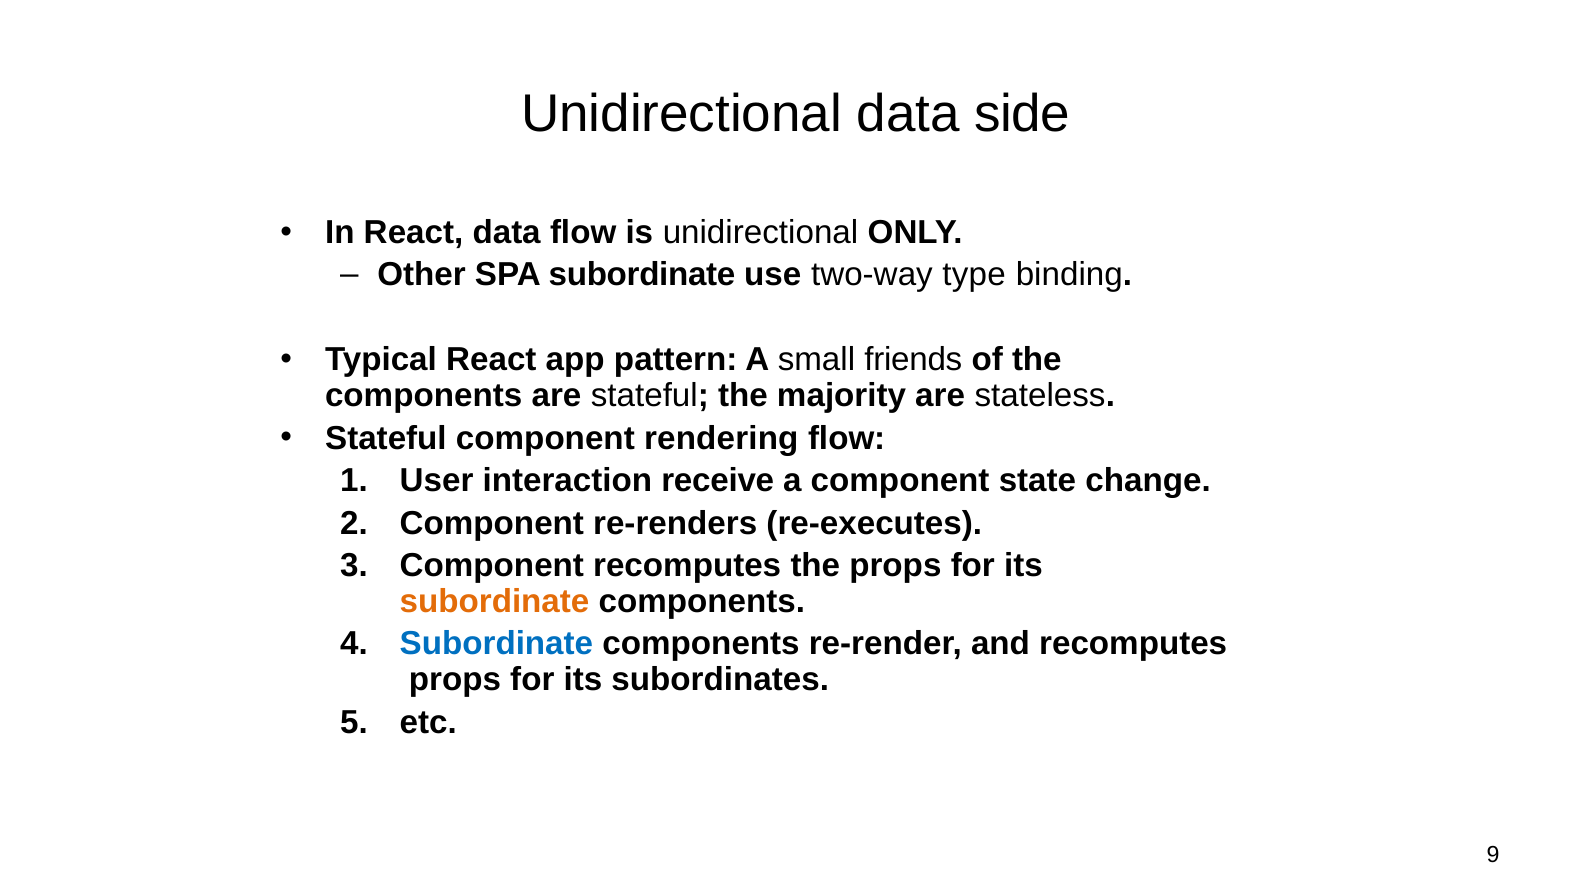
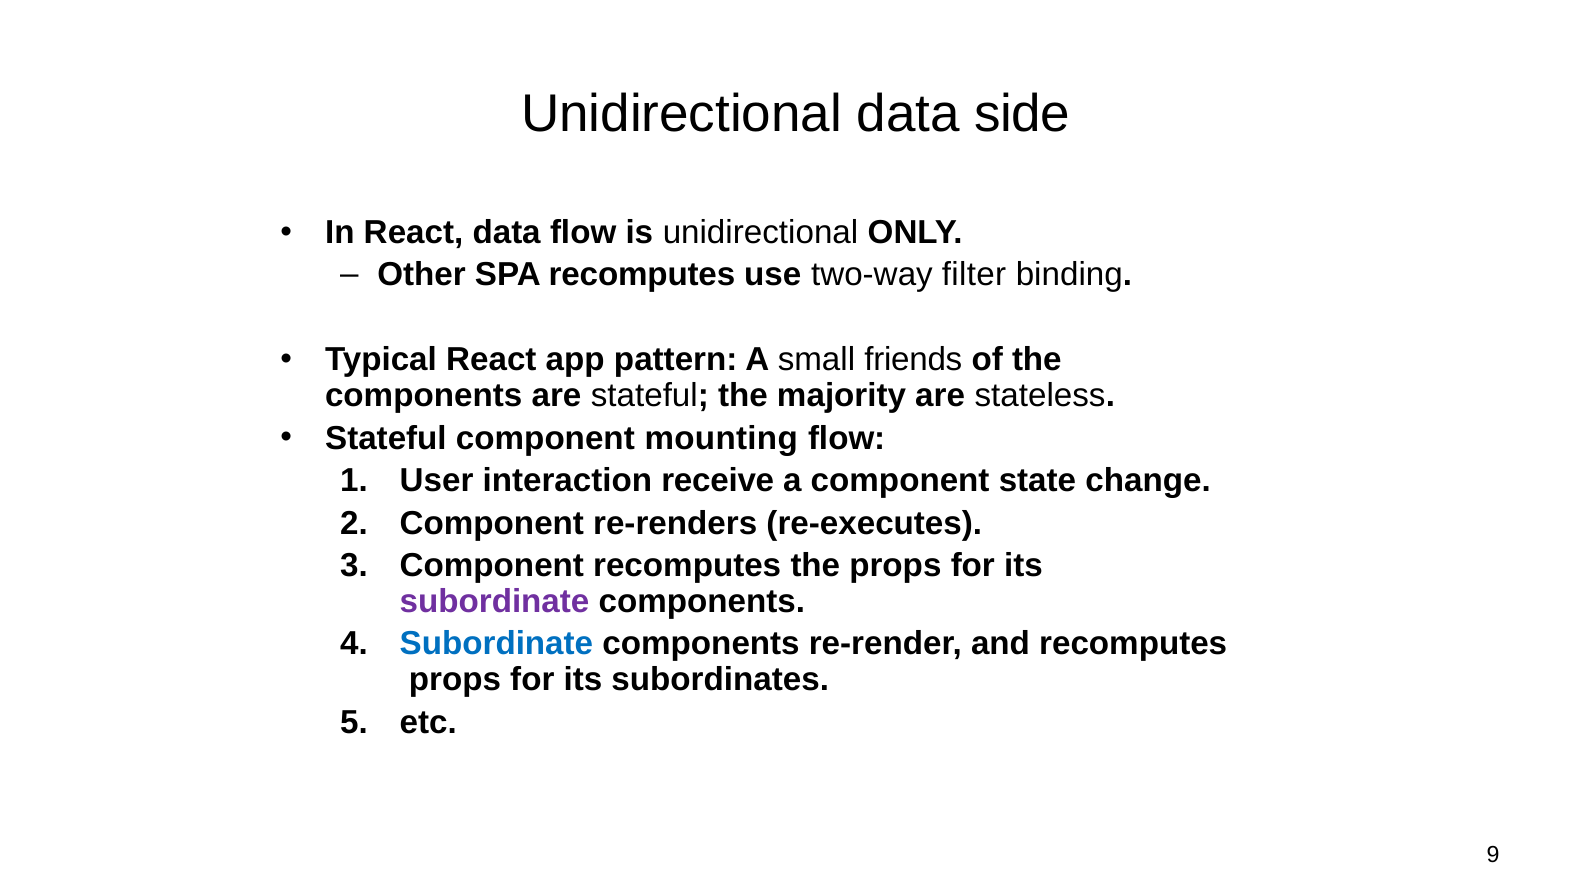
SPA subordinate: subordinate -> recomputes (642, 275)
type: type -> filter (974, 275)
rendering: rendering -> mounting (721, 438)
subordinate colour: orange -> purple (495, 602)
